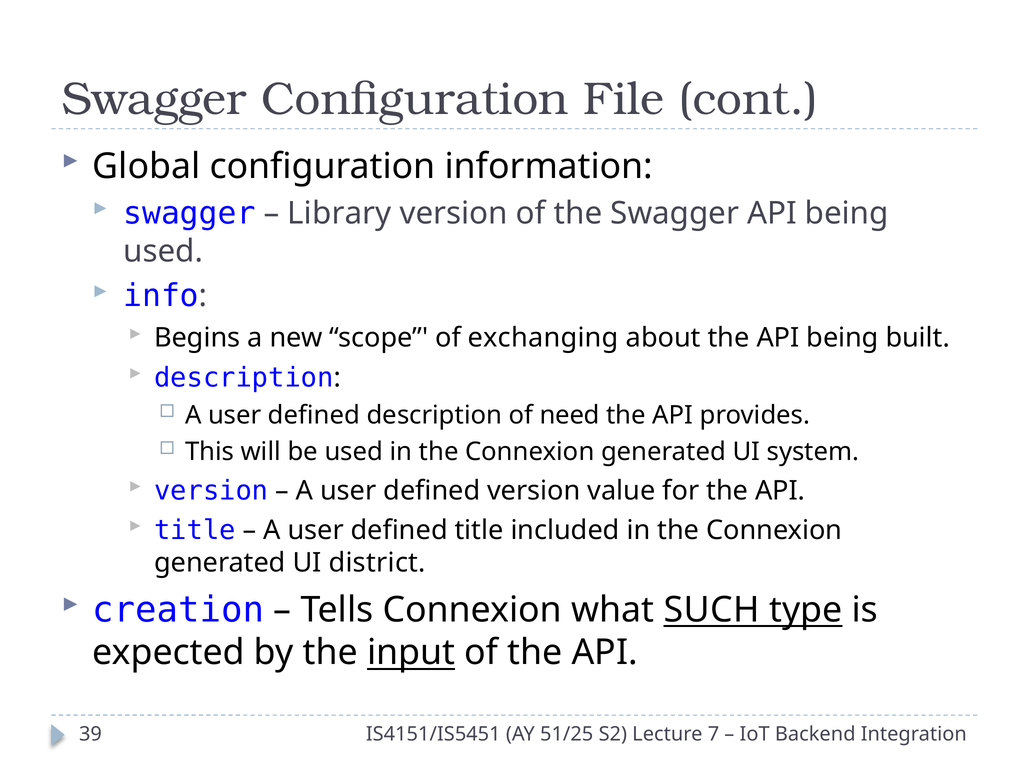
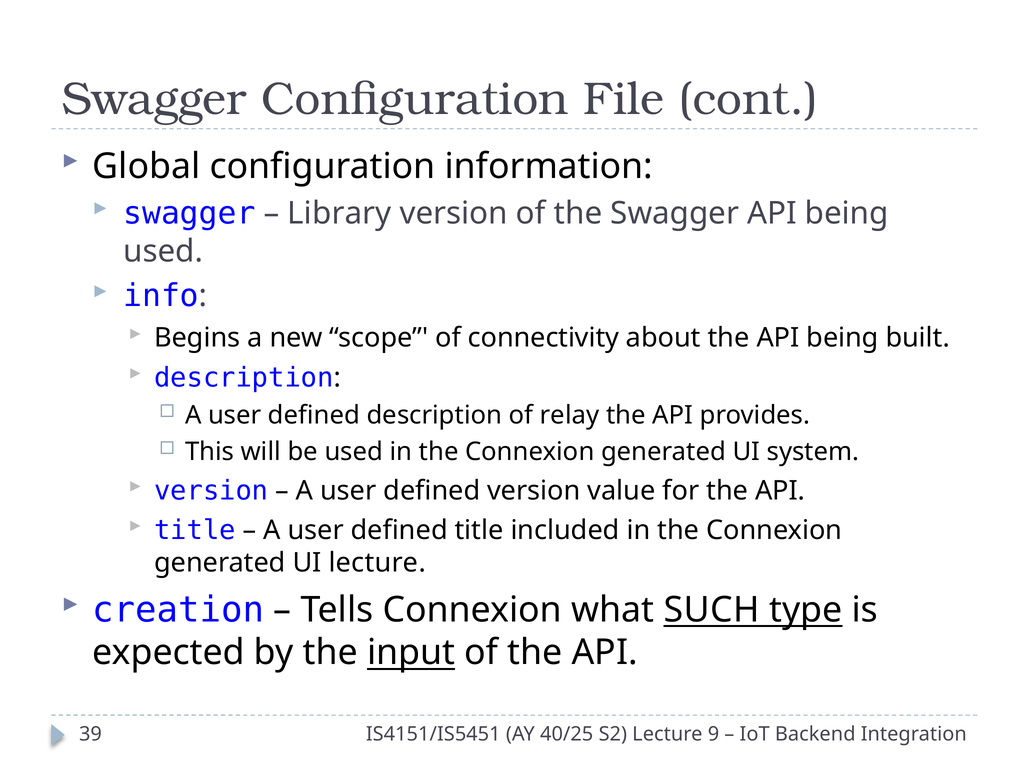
exchanging: exchanging -> connectivity (543, 338)
need: need -> relay (570, 415)
UI district: district -> lecture (377, 563)
51/25: 51/25 -> 40/25 (567, 734)
7: 7 -> 9 (714, 734)
